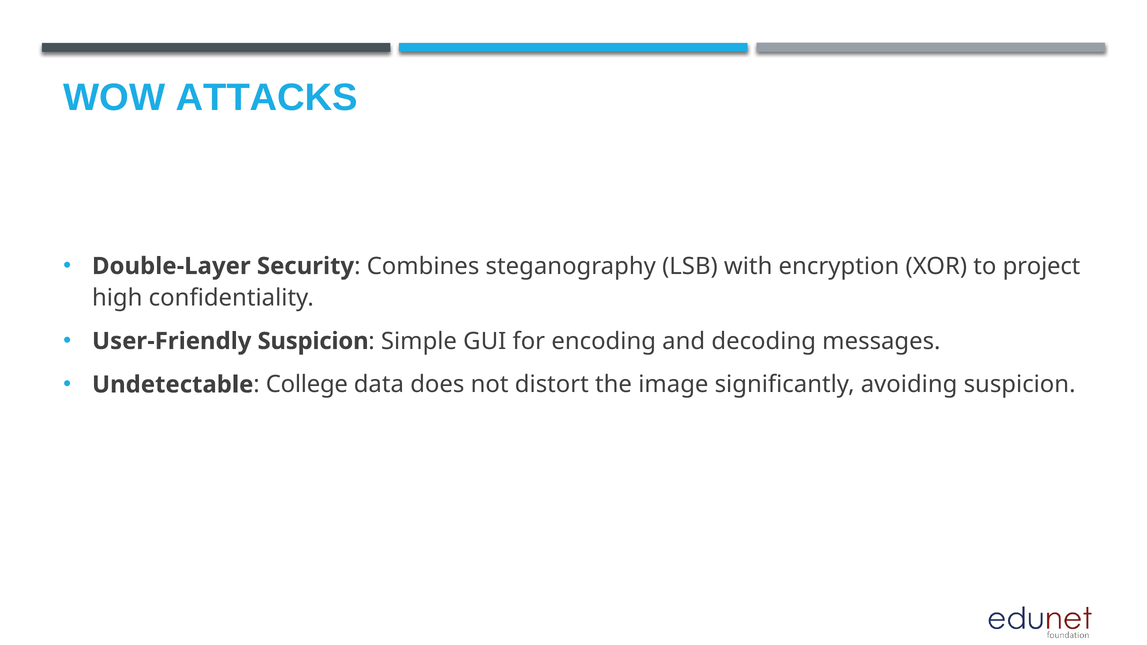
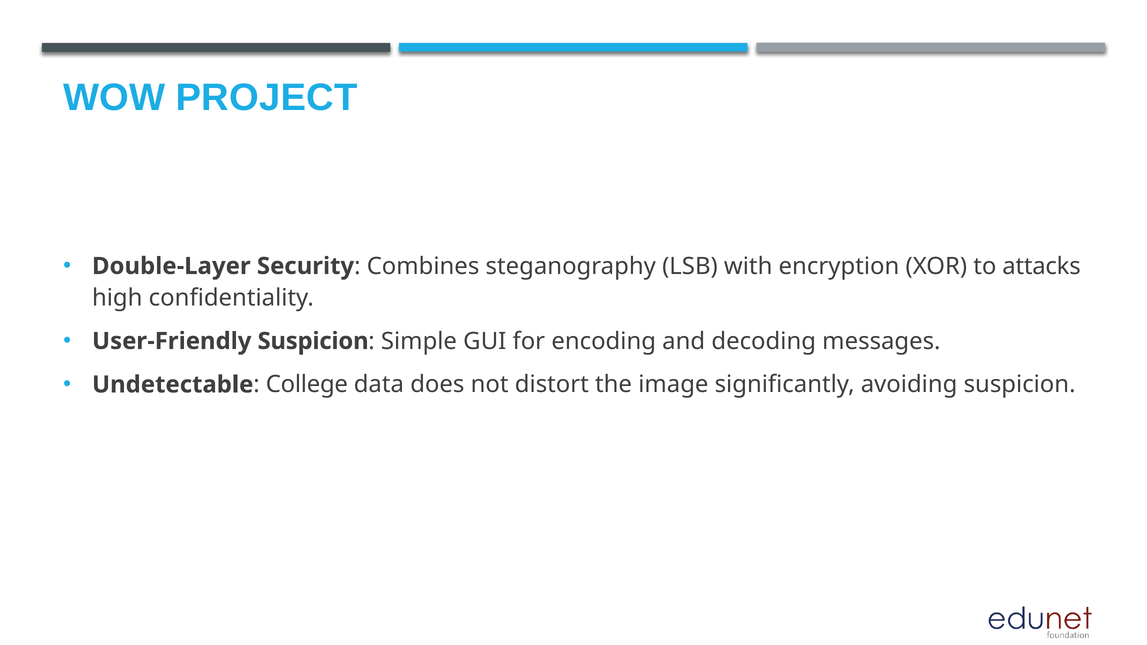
ATTACKS: ATTACKS -> PROJECT (267, 98)
project: project -> attacks (1042, 266)
